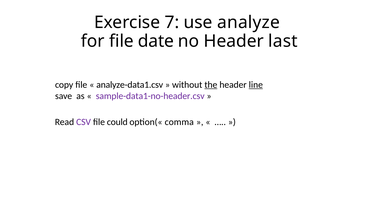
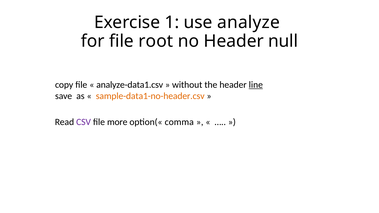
7: 7 -> 1 (172, 22)
date: date -> root (156, 41)
last: last -> null (283, 41)
the underline: present -> none (211, 85)
sample-data1-no-header.csv colour: purple -> orange (150, 96)
could: could -> more (117, 122)
